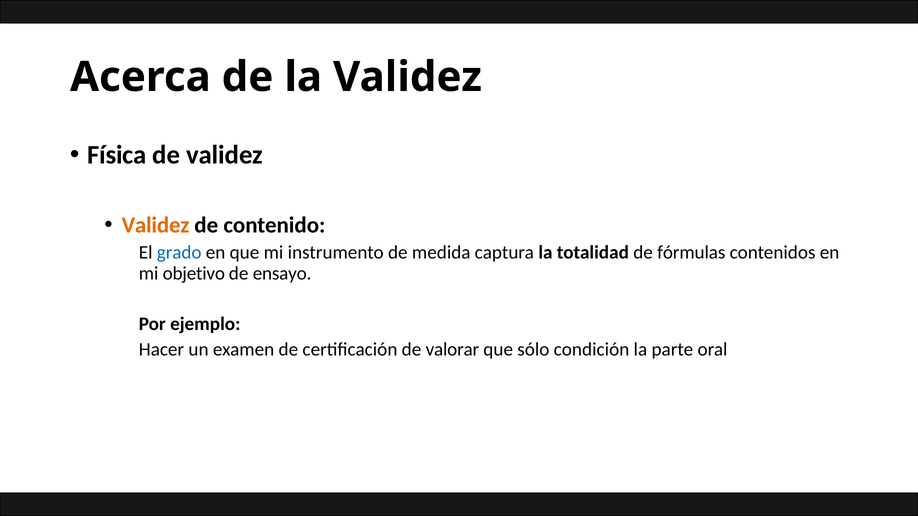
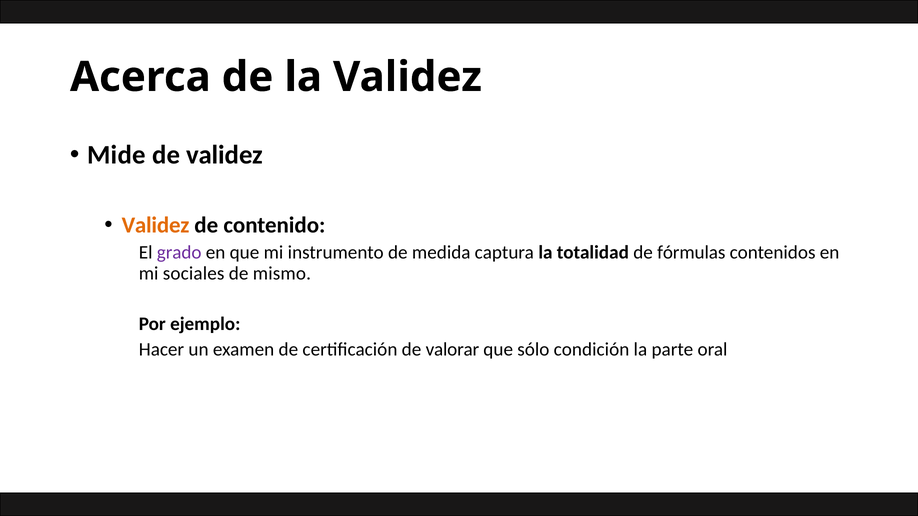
Física: Física -> Mide (117, 155)
grado colour: blue -> purple (179, 253)
objetivo: objetivo -> sociales (194, 273)
ensayo: ensayo -> mismo (282, 273)
